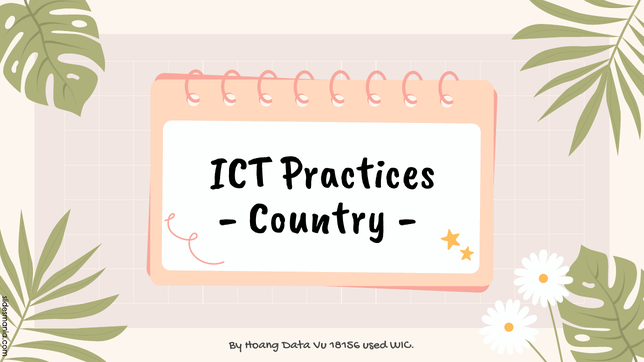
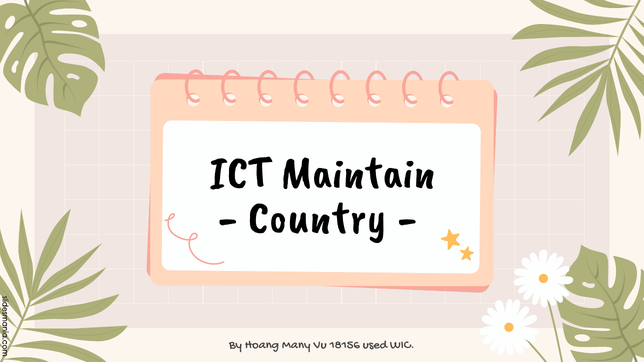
Practices: Practices -> Maintain (358, 172)
Data: Data -> Many (296, 344)
